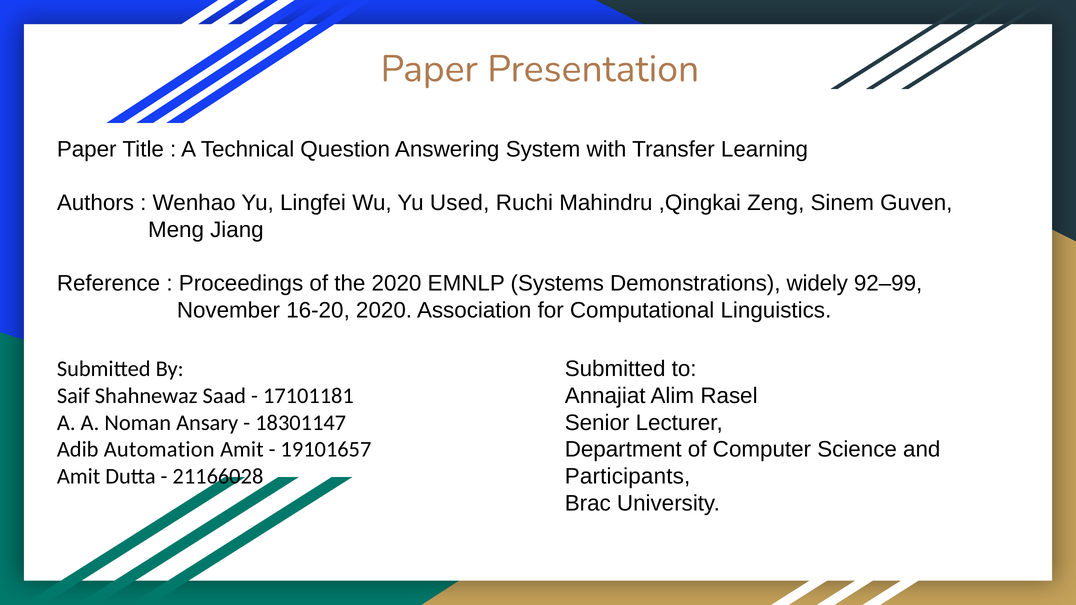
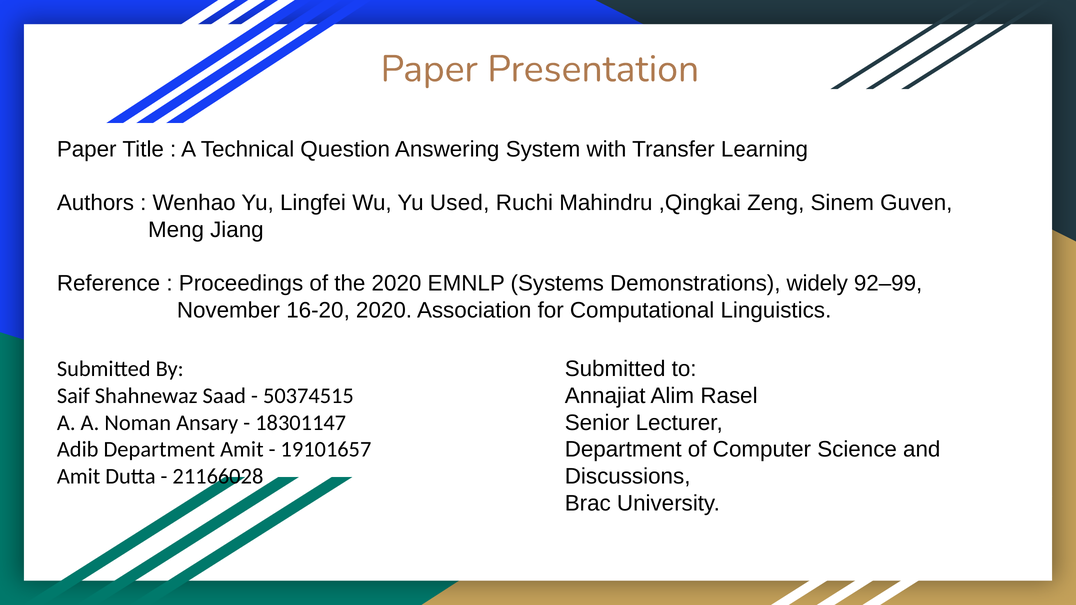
17101181: 17101181 -> 50374515 (308, 396)
Adib Automation: Automation -> Department (159, 450)
Participants: Participants -> Discussions (628, 477)
